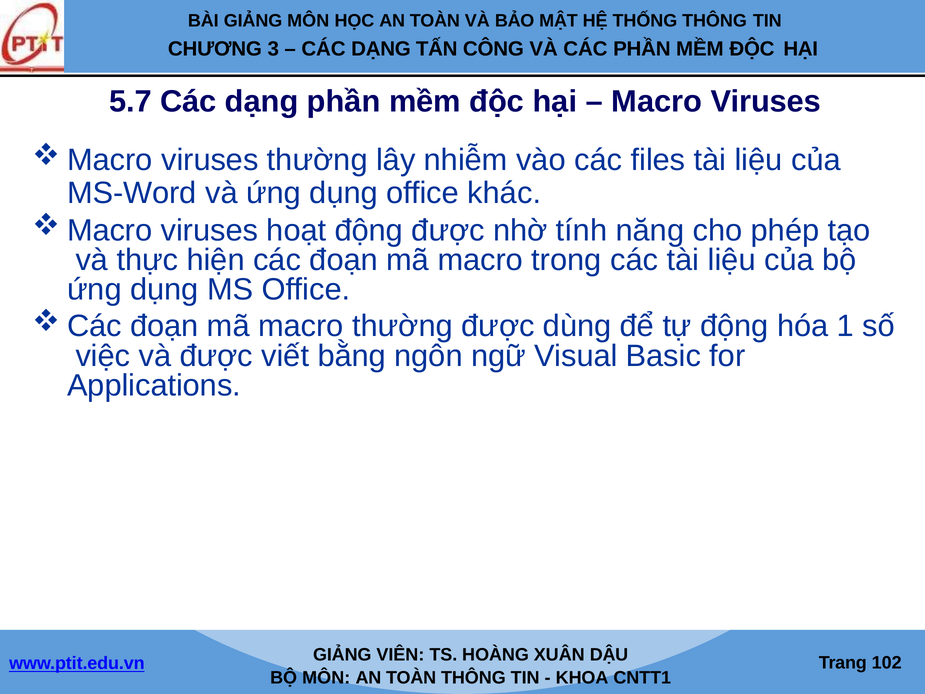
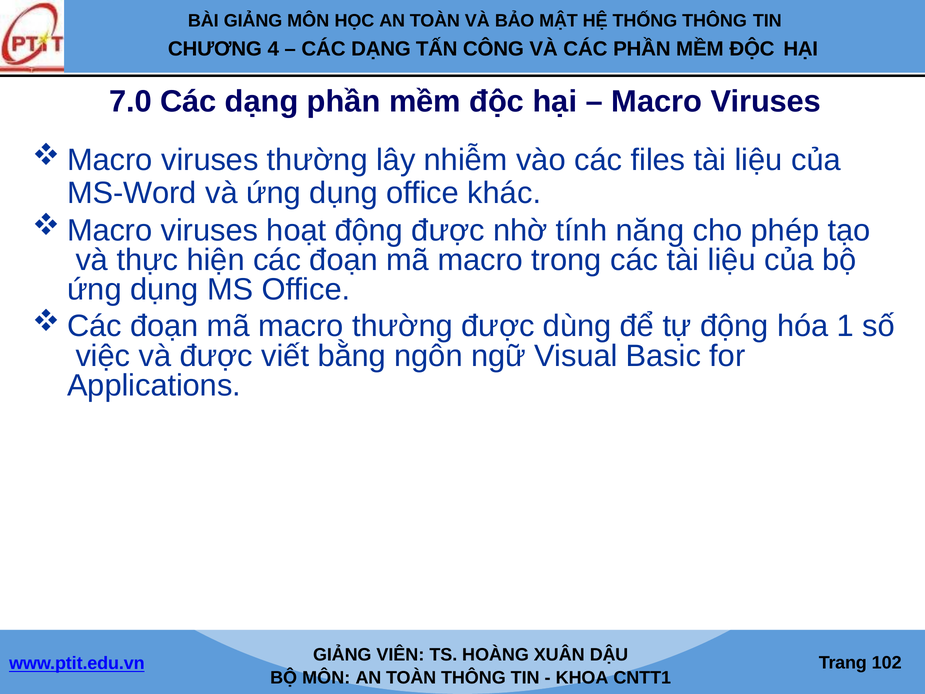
3: 3 -> 4 (273, 49)
5.7: 5.7 -> 7.0 (130, 102)
